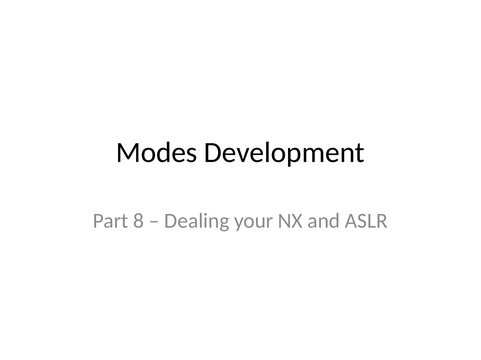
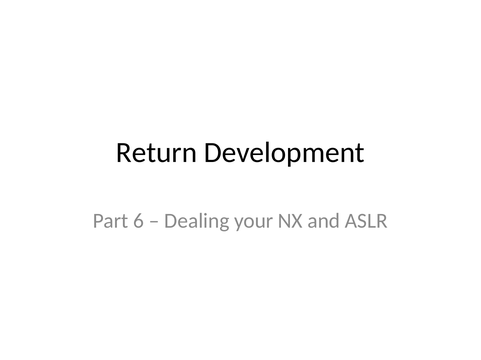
Modes: Modes -> Return (157, 153)
8: 8 -> 6 (139, 221)
